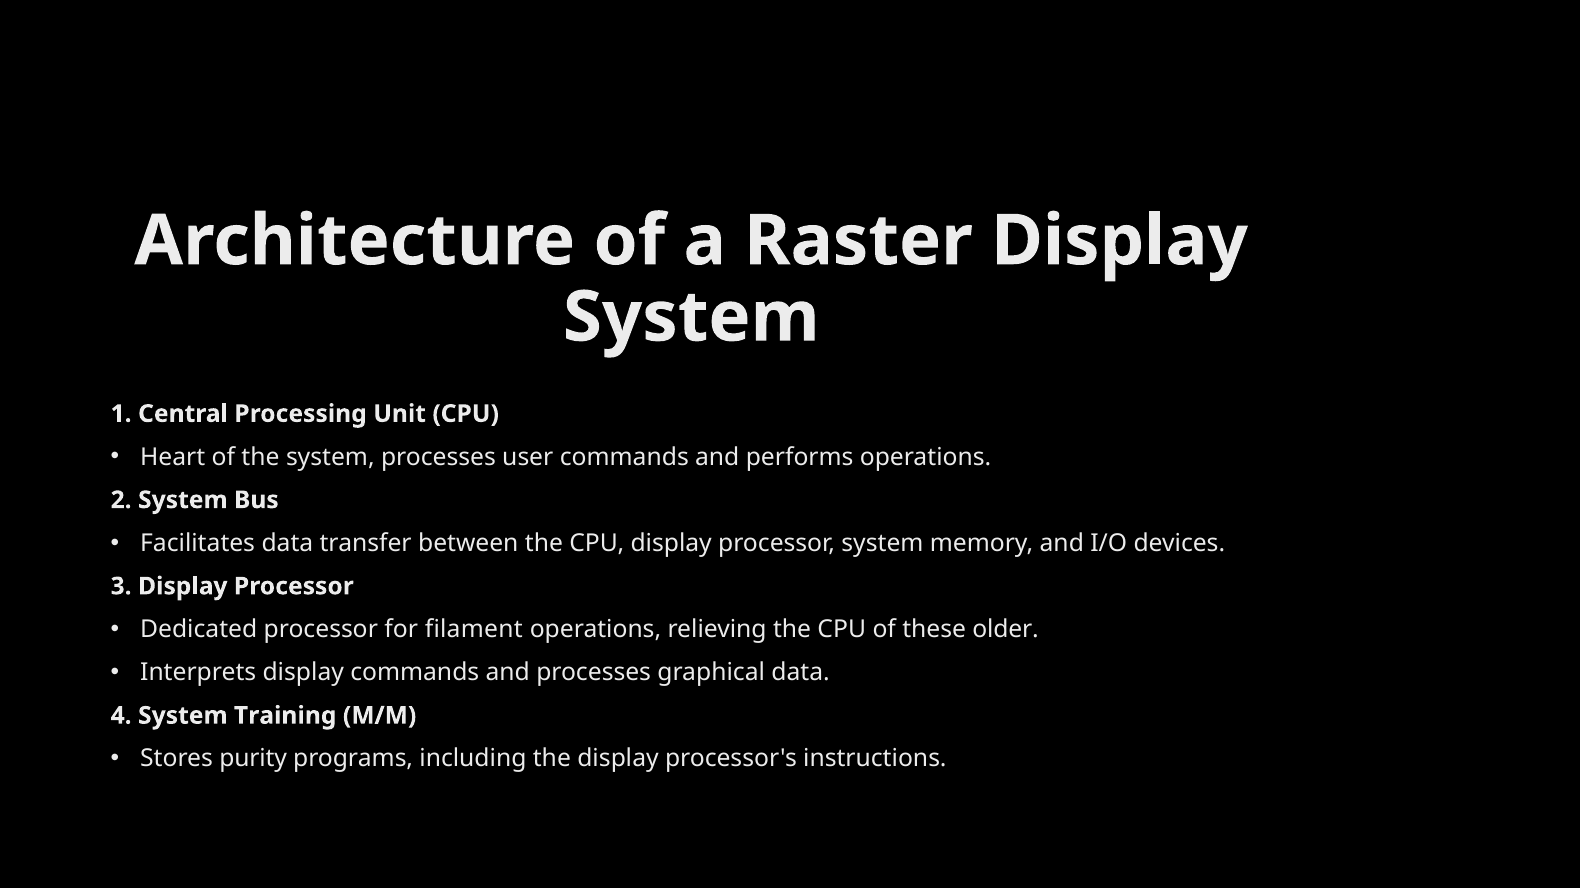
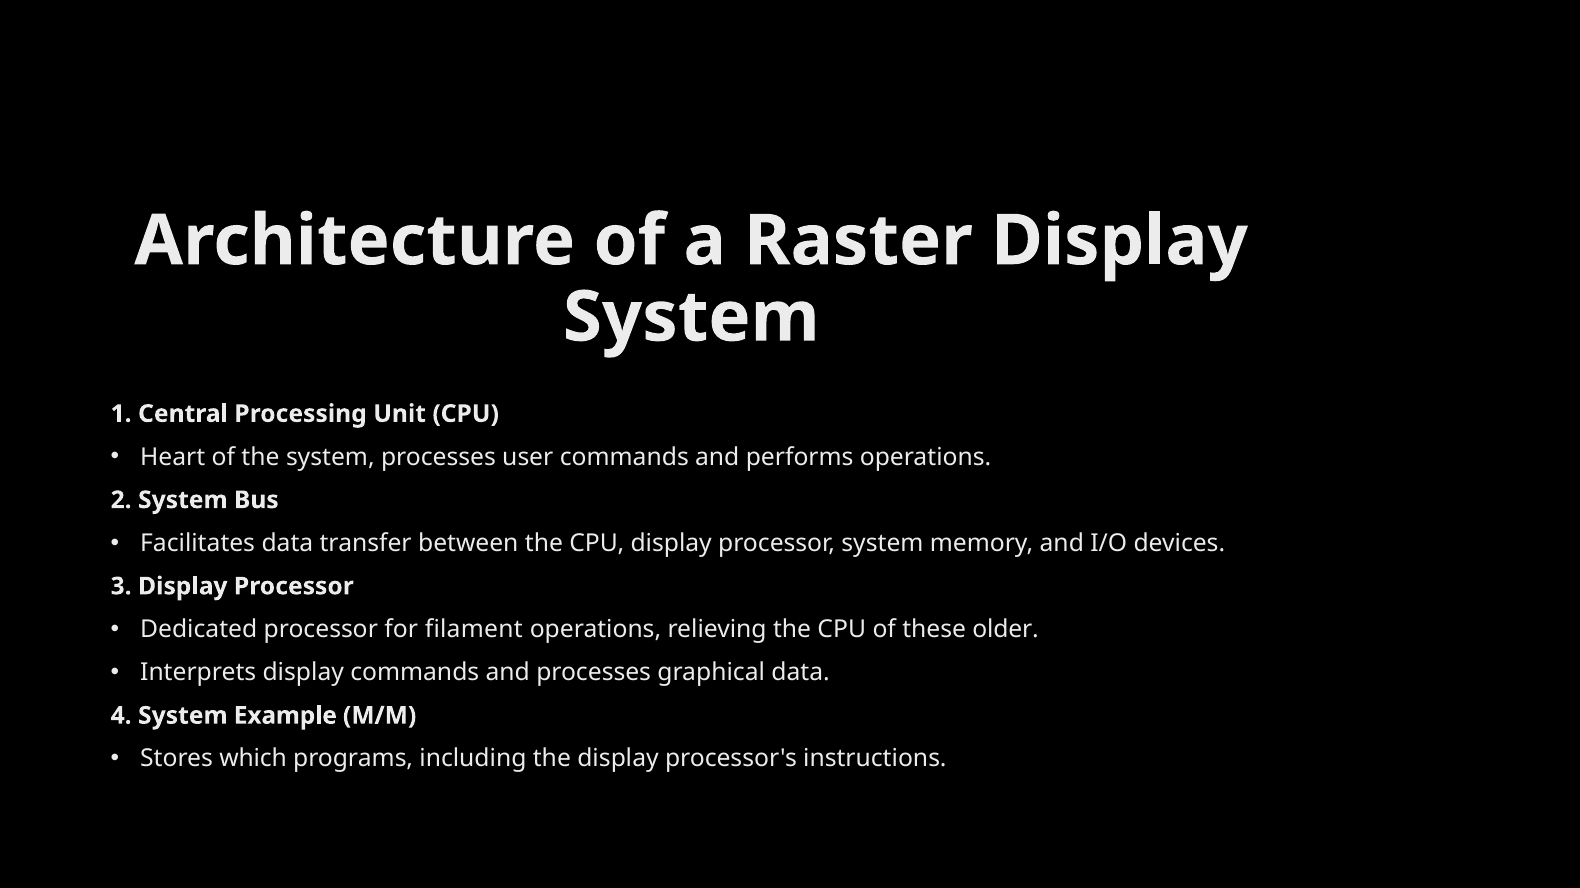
Training: Training -> Example (285, 716)
purity: purity -> which (253, 759)
